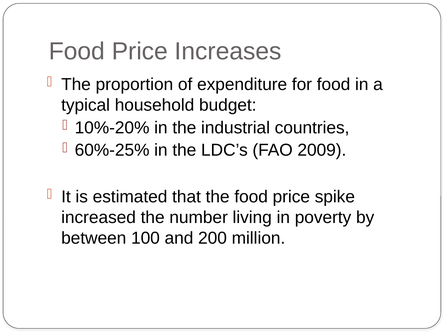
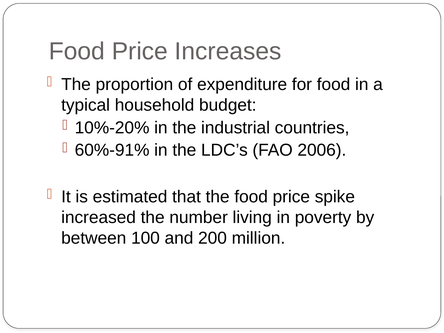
60%-25%: 60%-25% -> 60%-91% (112, 150)
2009: 2009 -> 2006 (322, 150)
